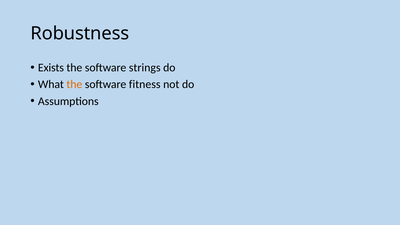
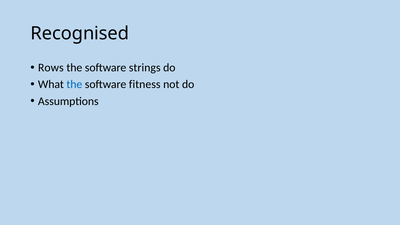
Robustness: Robustness -> Recognised (80, 34)
Exists: Exists -> Rows (51, 68)
the colour: orange -> blue (74, 84)
